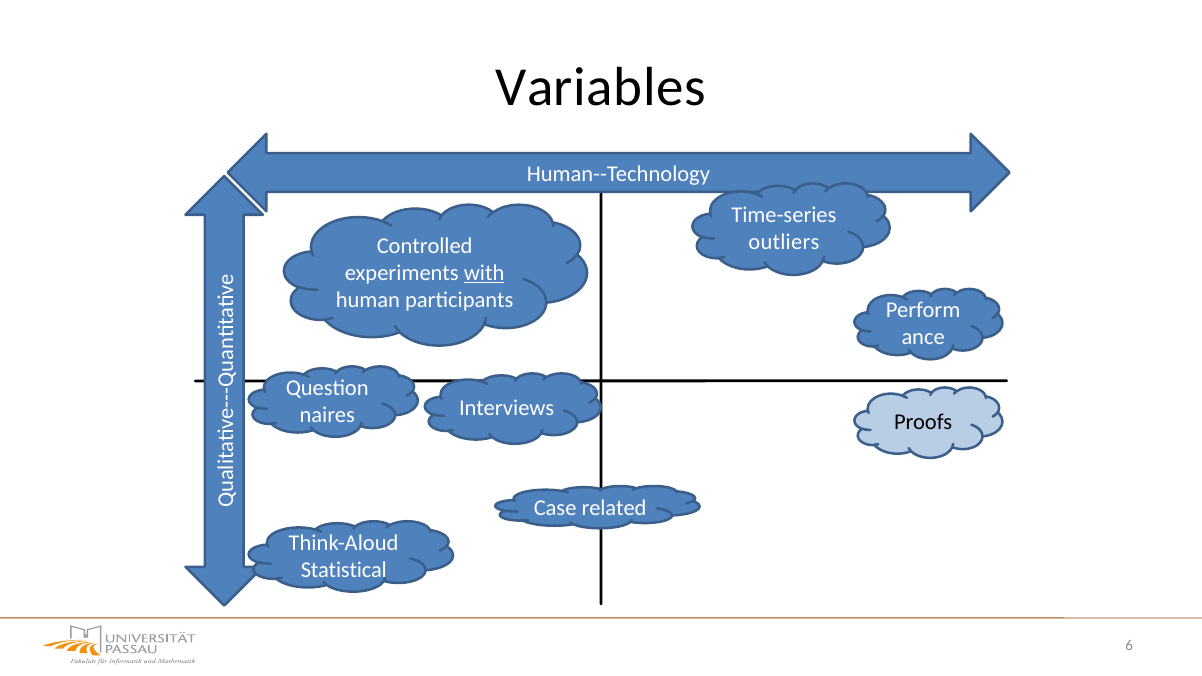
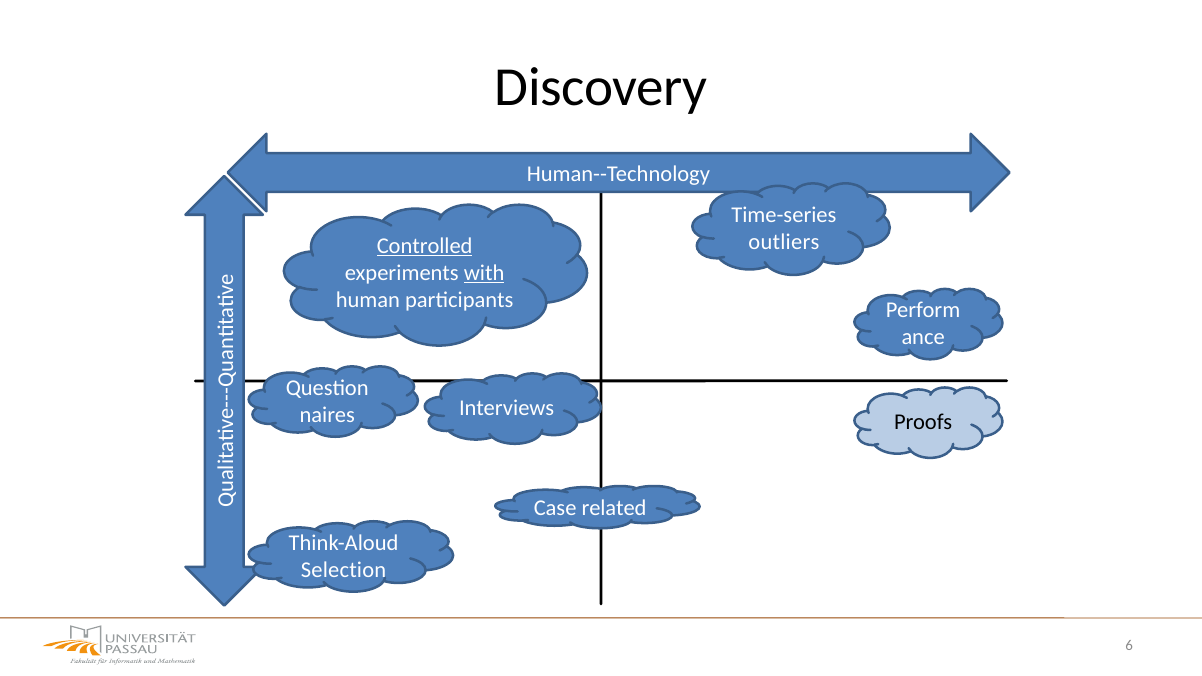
Variables: Variables -> Discovery (601, 87)
Controlled underline: none -> present (425, 246)
Statistical: Statistical -> Selection (344, 570)
